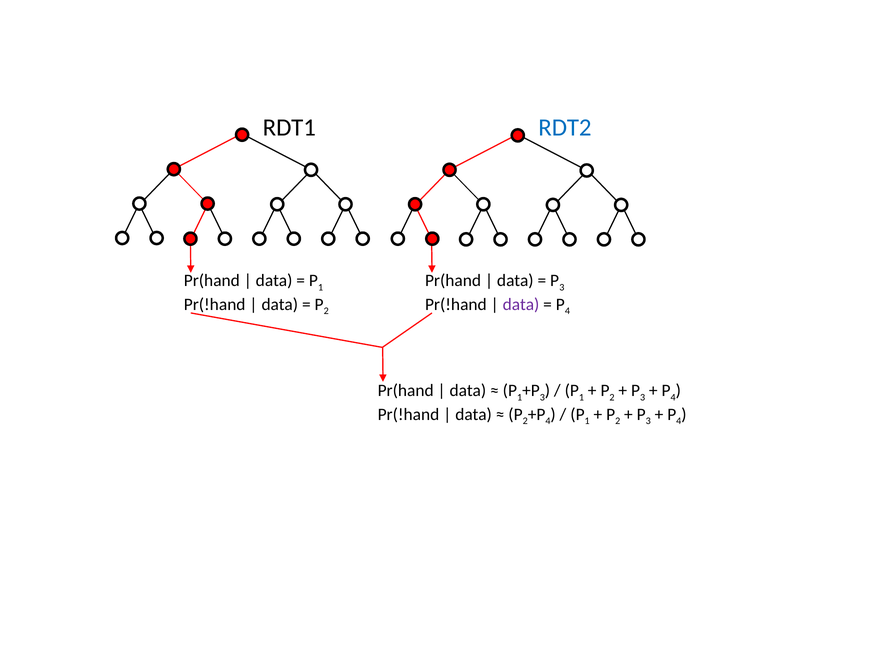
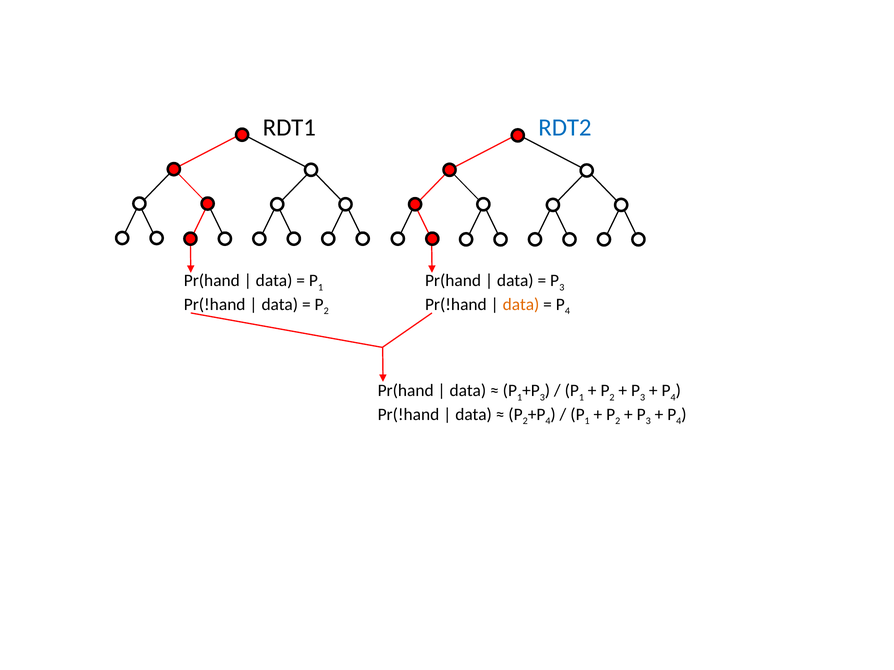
data colour: purple -> orange (521, 305)
